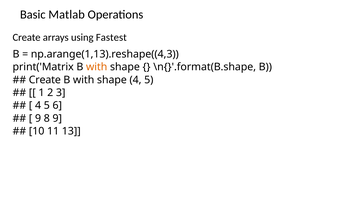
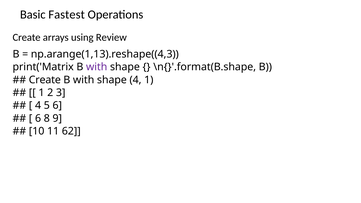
Matlab: Matlab -> Fastest (67, 15)
Fastest: Fastest -> Review (111, 37)
with colour: orange -> purple (97, 67)
shape 4 5: 5 -> 1 (149, 80)
9: 9 -> 6 (38, 118)
13: 13 -> 62 (71, 131)
